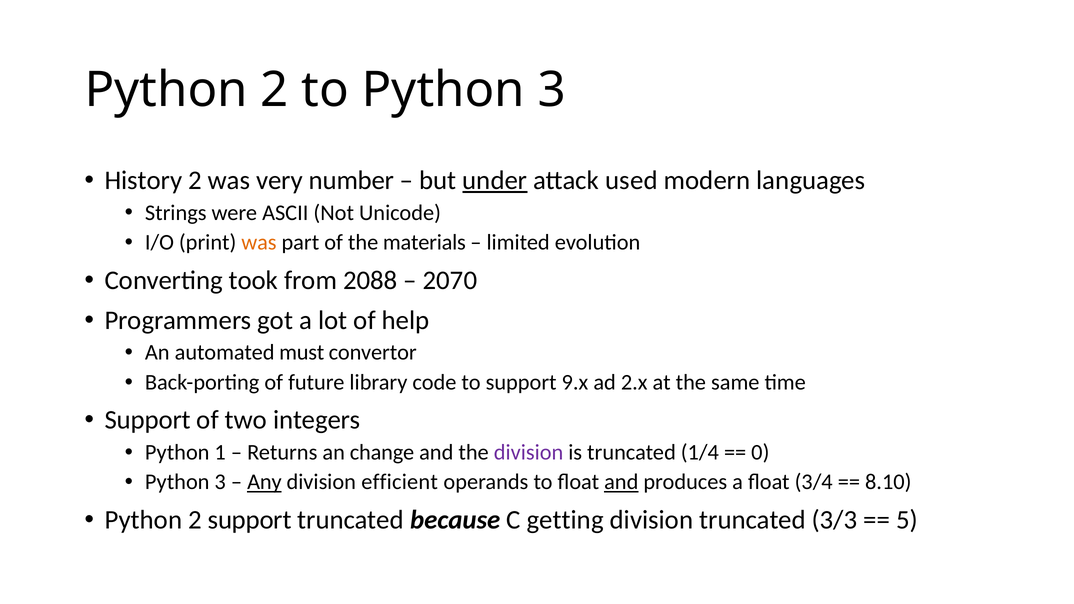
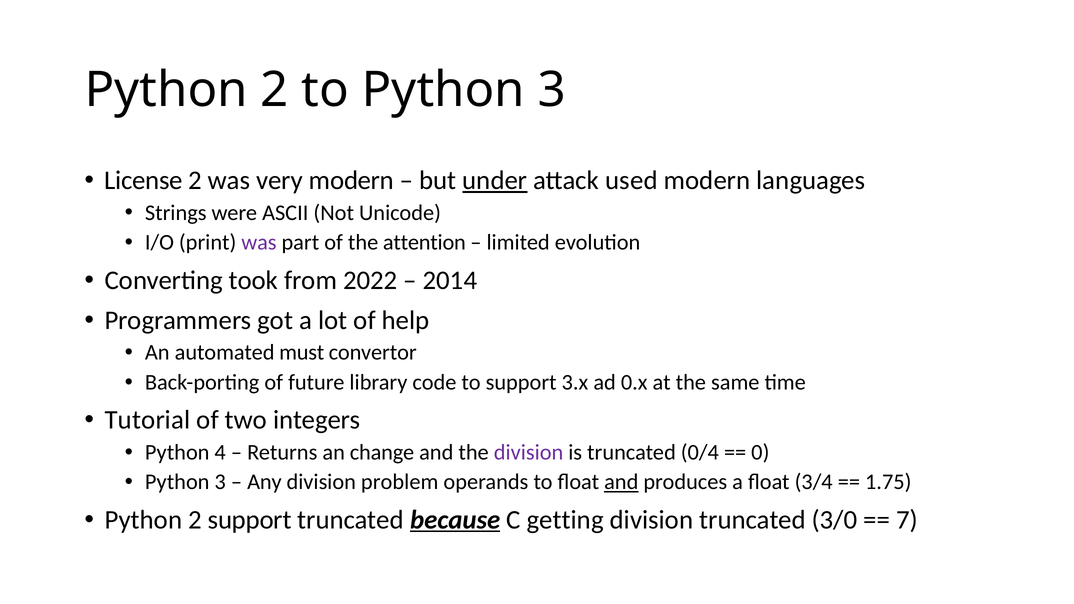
History: History -> License (144, 181)
very number: number -> modern (352, 181)
was colour: orange -> purple (259, 242)
materials: materials -> attention (424, 242)
2088: 2088 -> 2022 (370, 280)
2070: 2070 -> 2014 (450, 280)
9.x: 9.x -> 3.x (575, 382)
2.x: 2.x -> 0.x (634, 382)
Support: Support -> Tutorial (148, 420)
1: 1 -> 4 (220, 452)
1/4: 1/4 -> 0/4 (700, 452)
Any underline: present -> none (264, 482)
efficient: efficient -> problem (400, 482)
8.10: 8.10 -> 1.75 (888, 482)
because underline: none -> present (455, 520)
3/3: 3/3 -> 3/0 (835, 520)
5: 5 -> 7 (907, 520)
